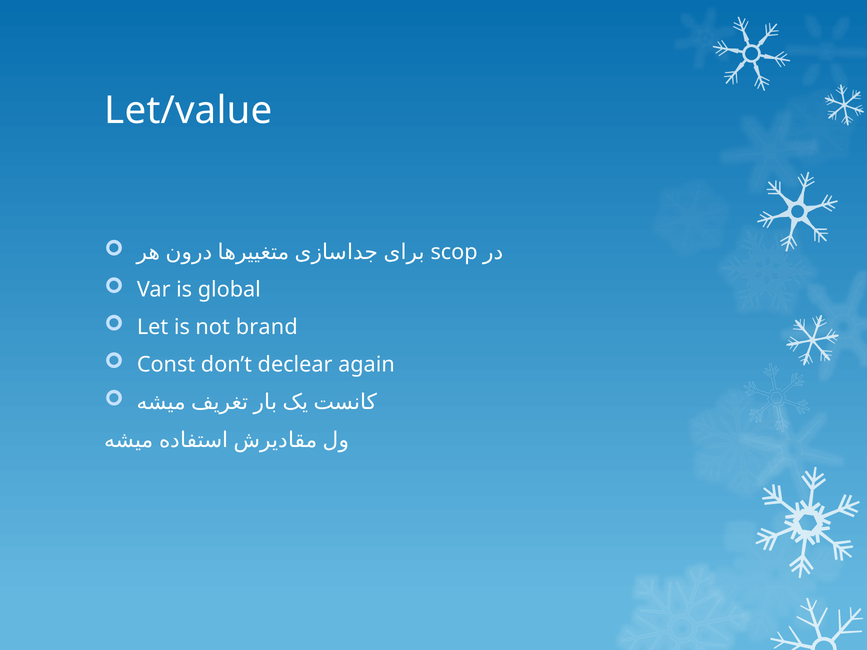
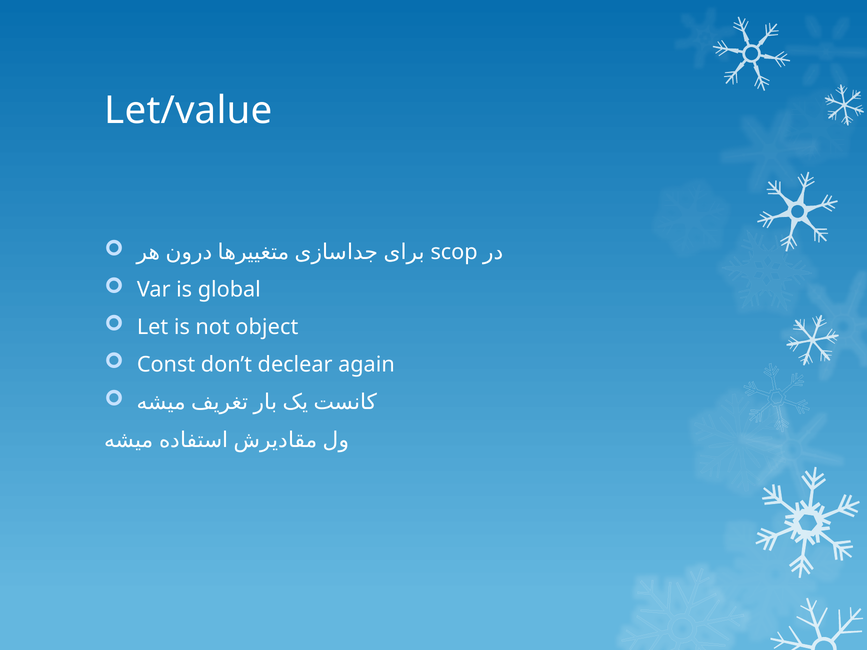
brand: brand -> object (267, 327)
